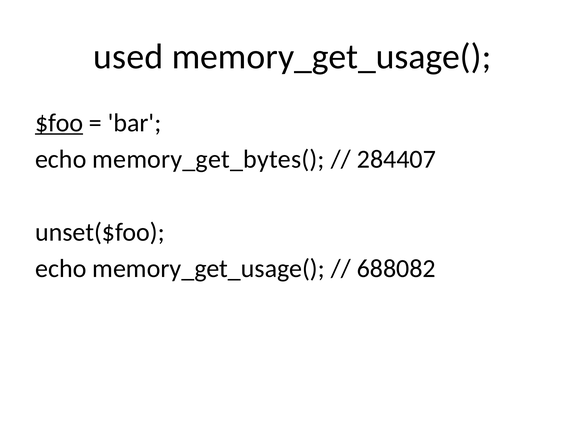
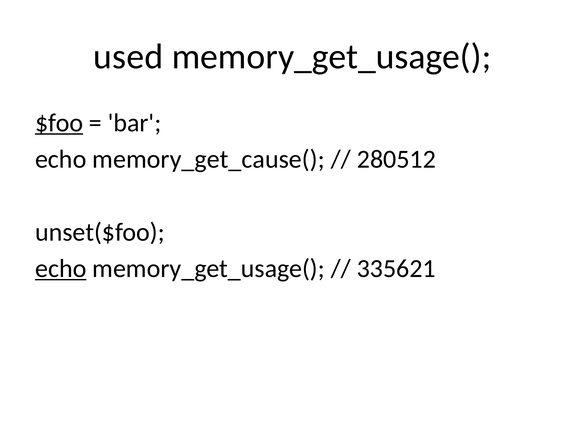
memory_get_bytes(: memory_get_bytes( -> memory_get_cause( (209, 159)
284407: 284407 -> 280512 (396, 159)
echo underline: none -> present (61, 268)
688082: 688082 -> 335621 (396, 268)
